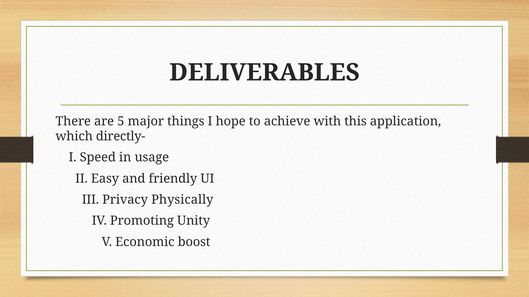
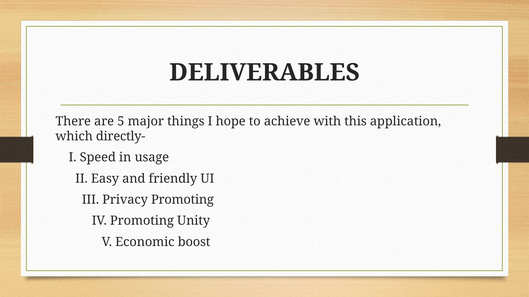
Privacy Physically: Physically -> Promoting (182, 200)
